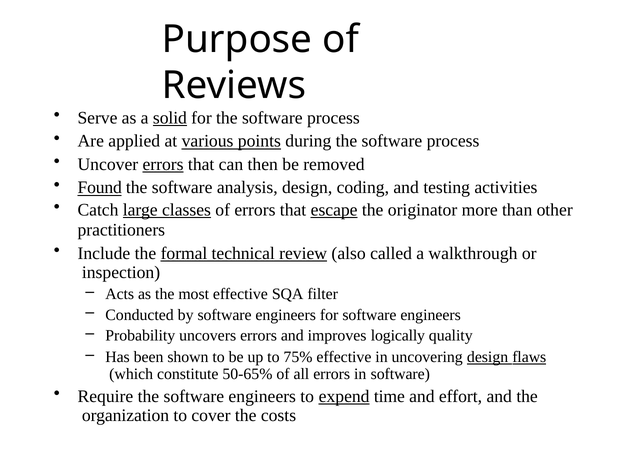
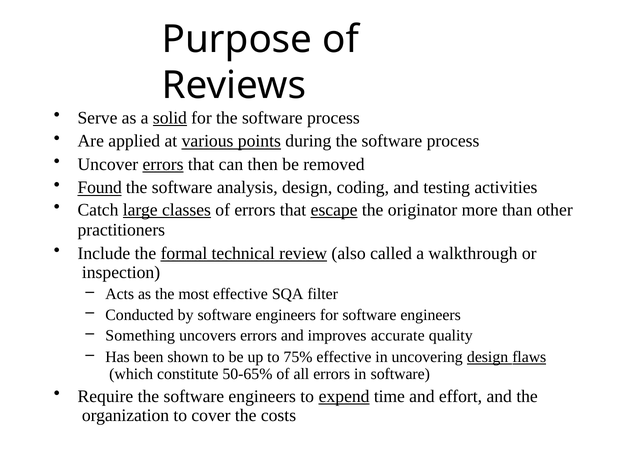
Probability: Probability -> Something (140, 336)
logically: logically -> accurate (398, 336)
